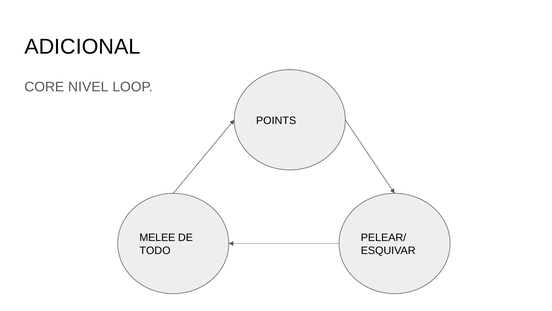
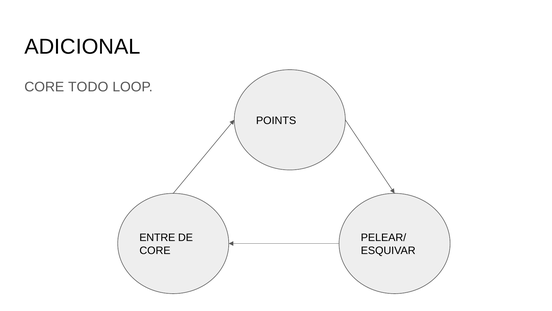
NIVEL: NIVEL -> TODO (88, 87)
MELEE: MELEE -> ENTRE (157, 237)
TODO: TODO -> CORE (155, 250)
